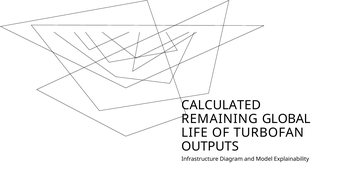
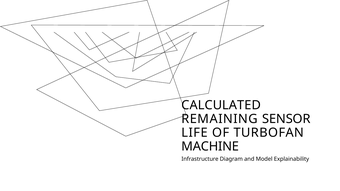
GLOBAL: GLOBAL -> SENSOR (286, 119)
OUTPUTS: OUTPUTS -> MACHINE (210, 147)
